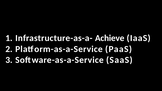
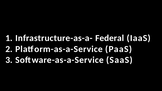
Achieve: Achieve -> Federal (110, 38)
